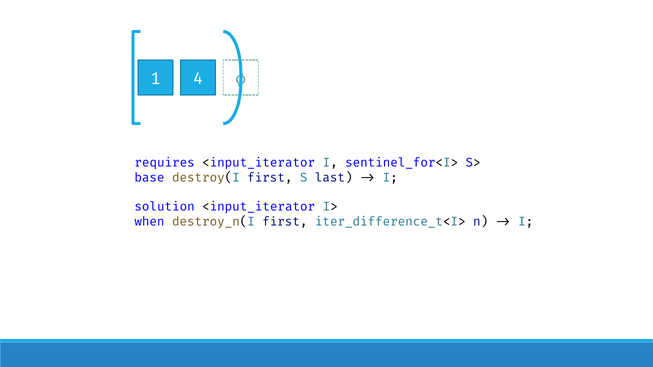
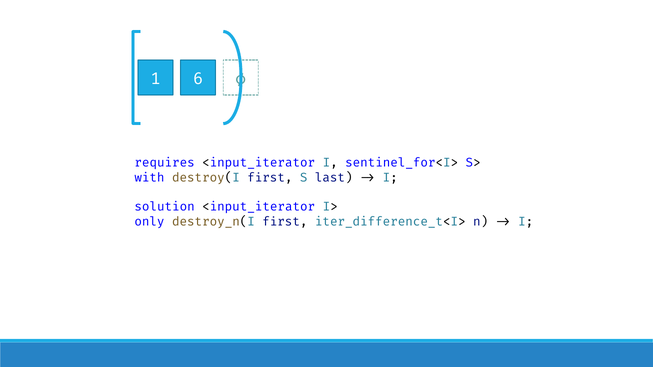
4: 4 -> 6 (198, 79)
base: base -> with (149, 178)
when: when -> only (149, 222)
